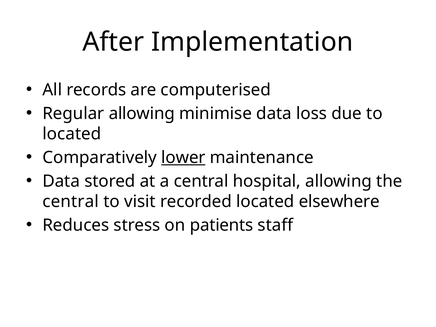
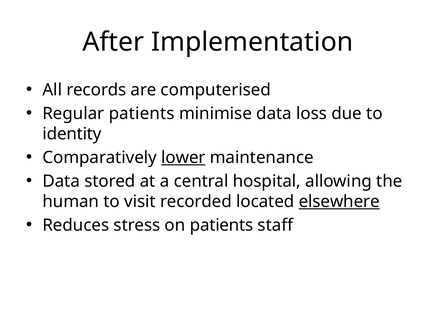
Regular allowing: allowing -> patients (142, 114)
located: located -> identity (72, 134)
central: central -> human (71, 202)
elsewhere underline: none -> present (339, 202)
